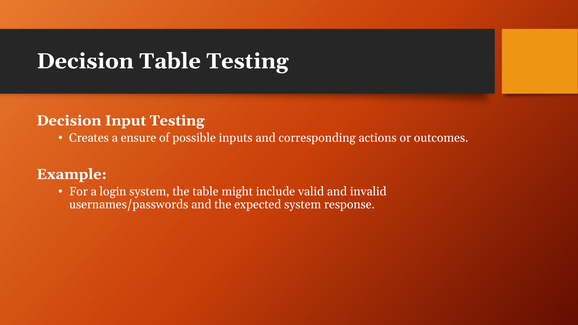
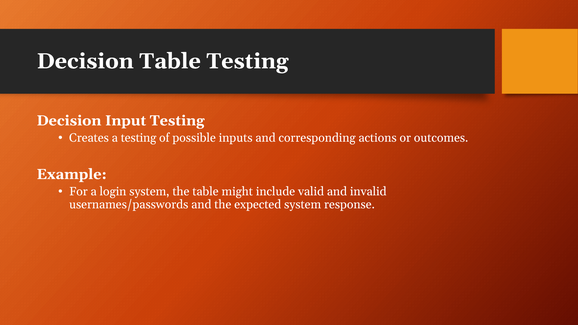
a ensure: ensure -> testing (139, 138)
